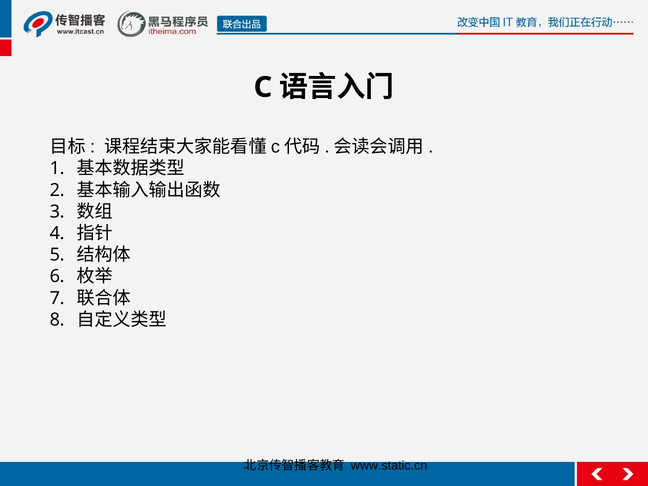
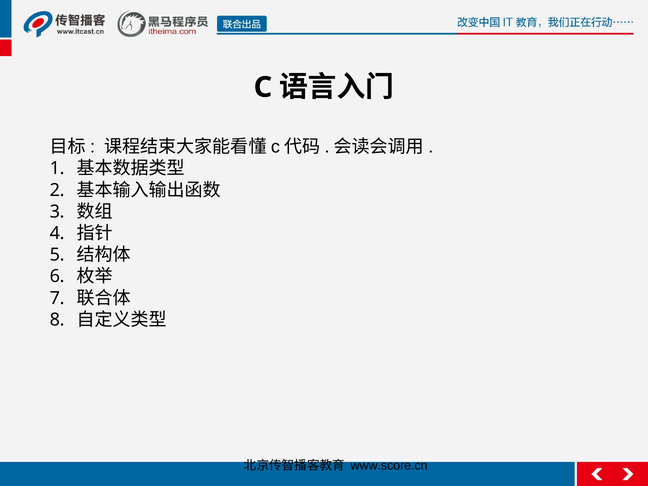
www.static.cn: www.static.cn -> www.score.cn (389, 465)
